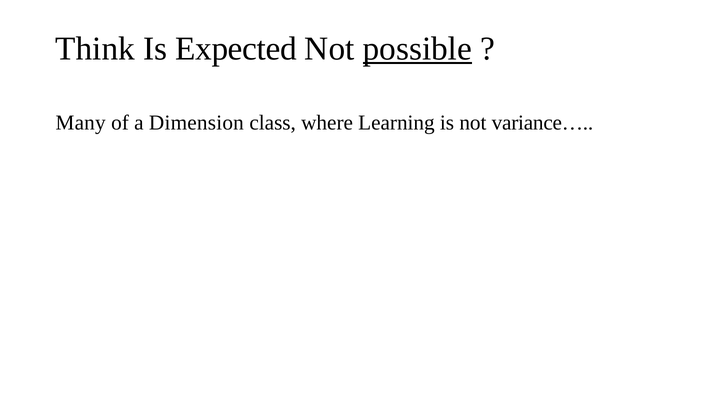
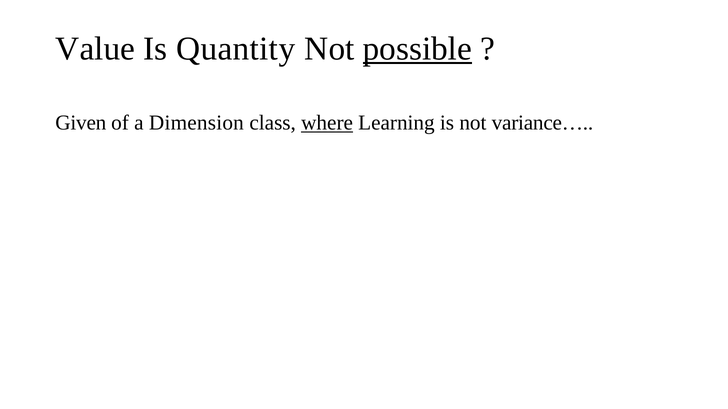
Think: Think -> Value (95, 49)
Expected: Expected -> Quantity (236, 49)
Many: Many -> Given (81, 123)
where underline: none -> present (327, 123)
